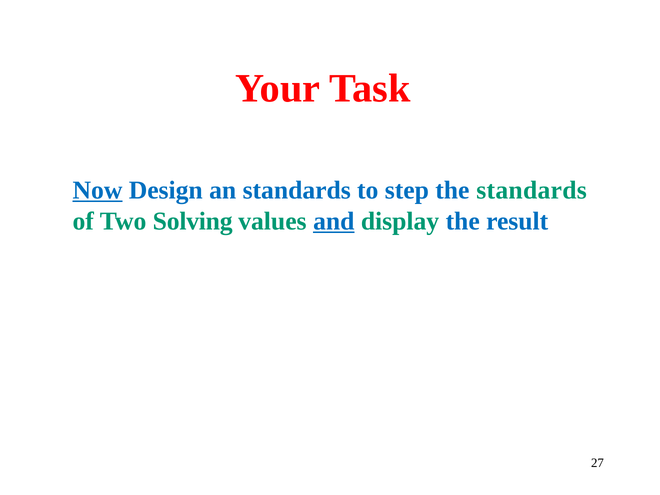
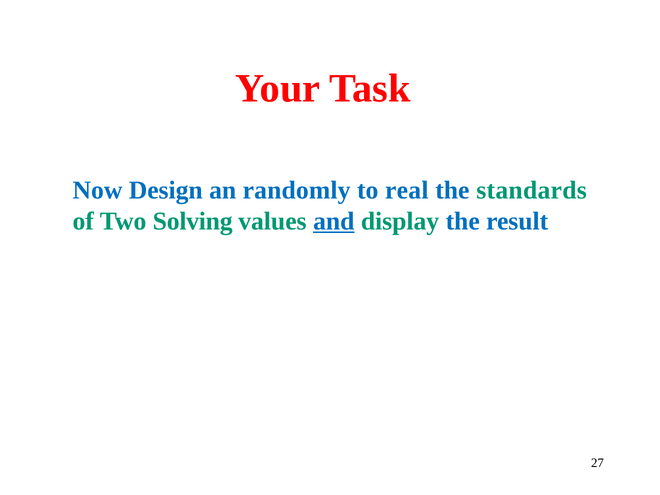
Now underline: present -> none (98, 190)
an standards: standards -> randomly (297, 190)
step: step -> real (407, 190)
